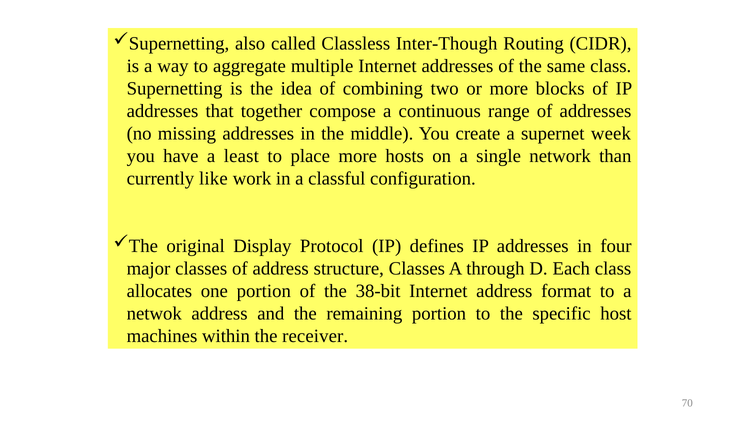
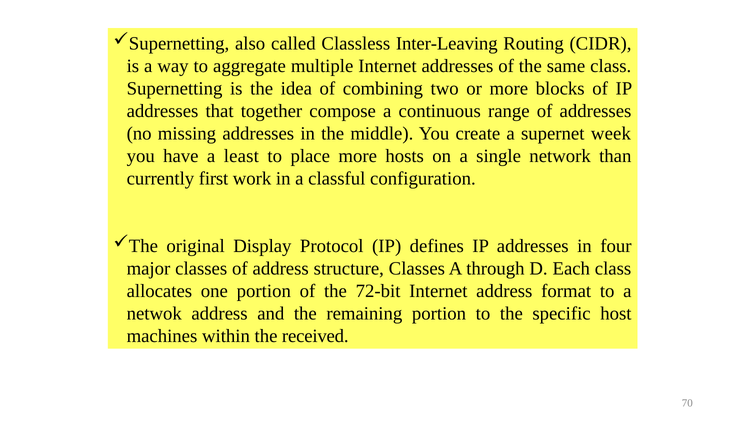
Inter-Though: Inter-Though -> Inter-Leaving (447, 43)
like: like -> first (214, 178)
38-bit: 38-bit -> 72-bit (378, 291)
receiver: receiver -> received (315, 336)
